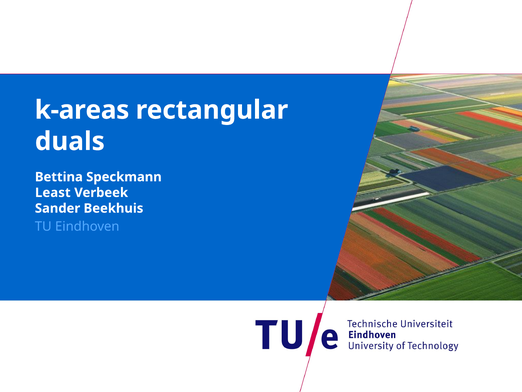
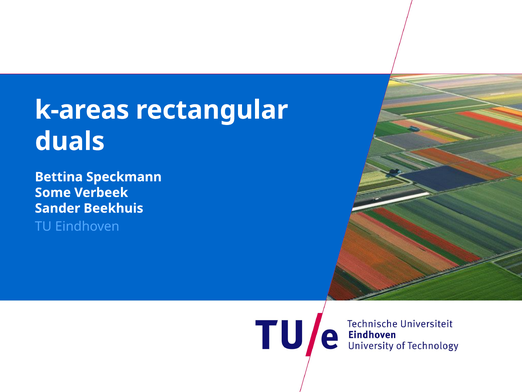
Least: Least -> Some (53, 192)
